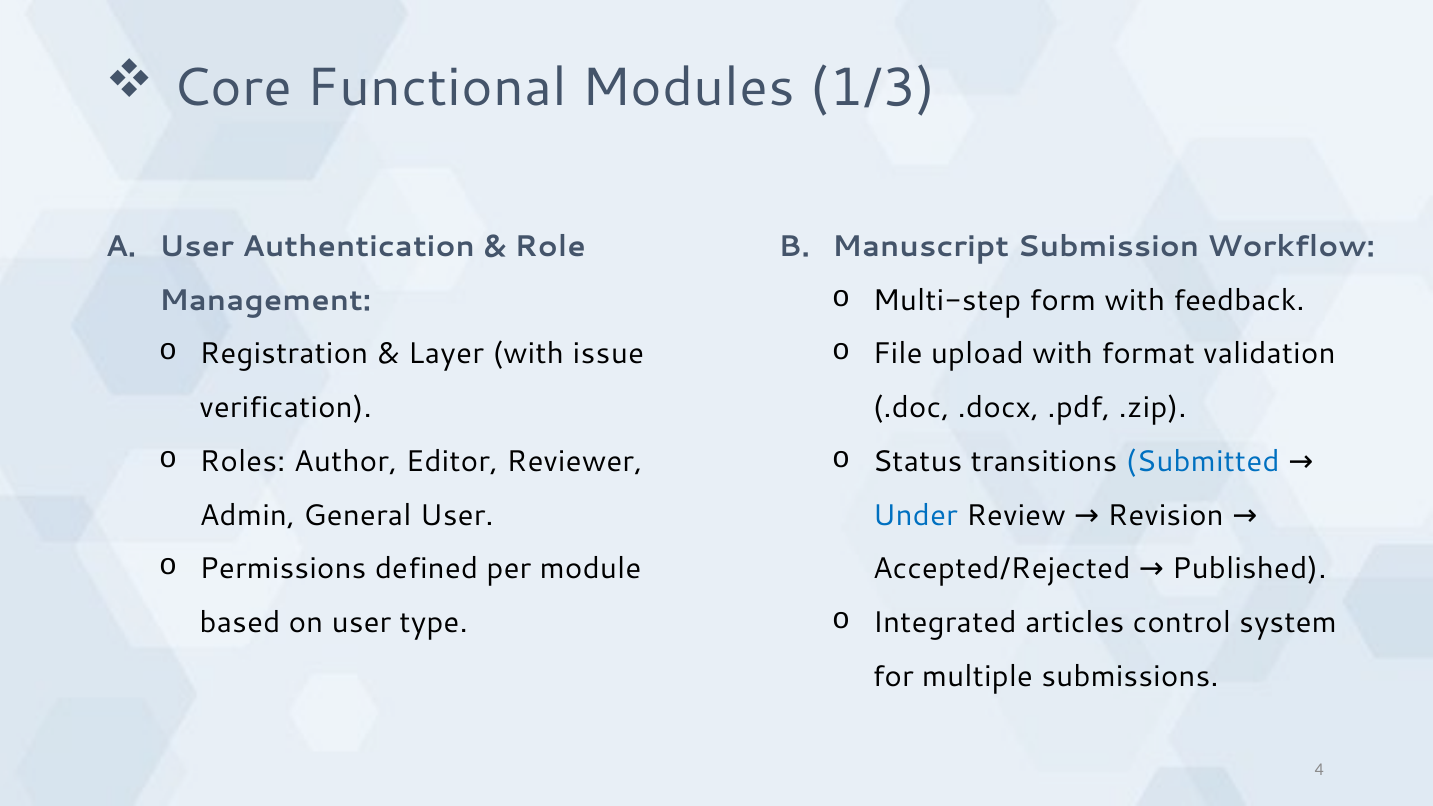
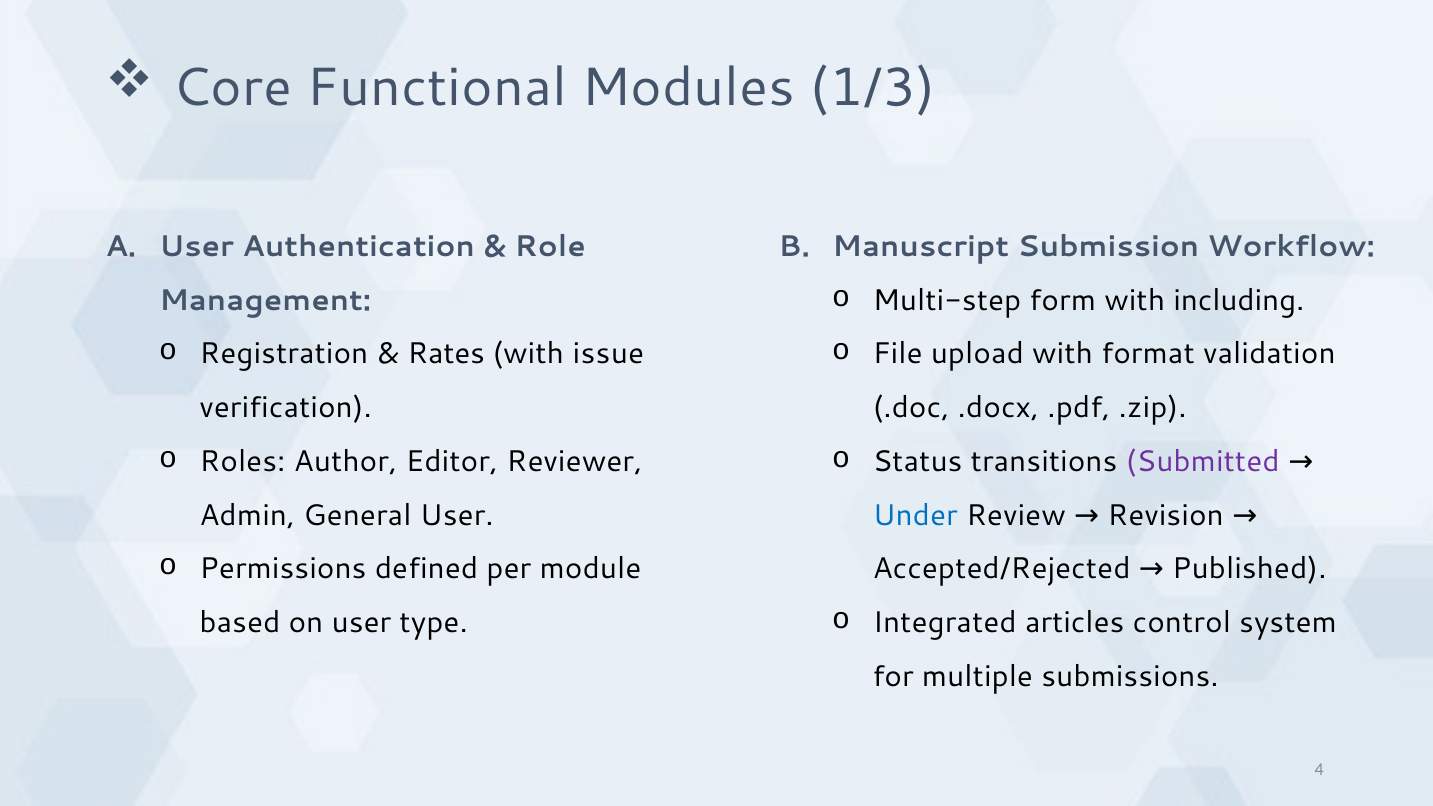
feedback: feedback -> including (1239, 300)
Layer: Layer -> Rates (446, 354)
Submitted colour: blue -> purple (1203, 462)
